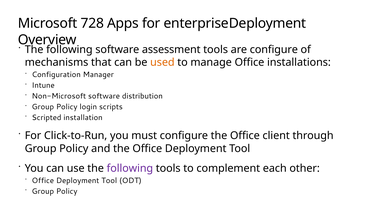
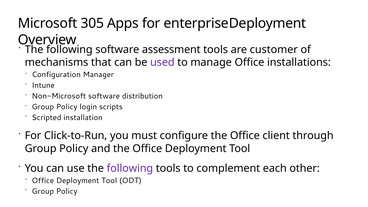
728: 728 -> 305 (92, 23)
are configure: configure -> customer (274, 49)
used colour: orange -> purple (162, 62)
